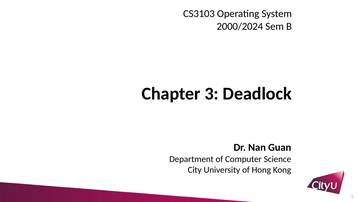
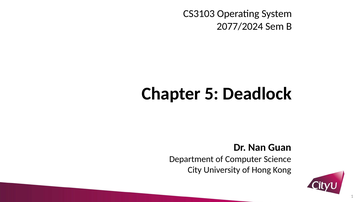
2000/2024: 2000/2024 -> 2077/2024 (240, 26)
3: 3 -> 5 (212, 94)
